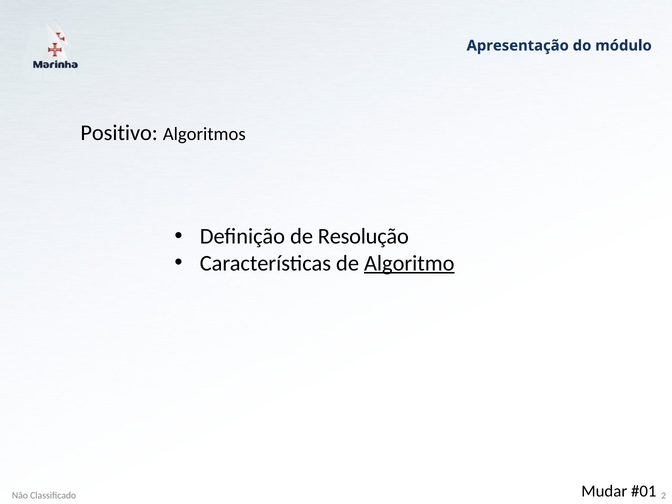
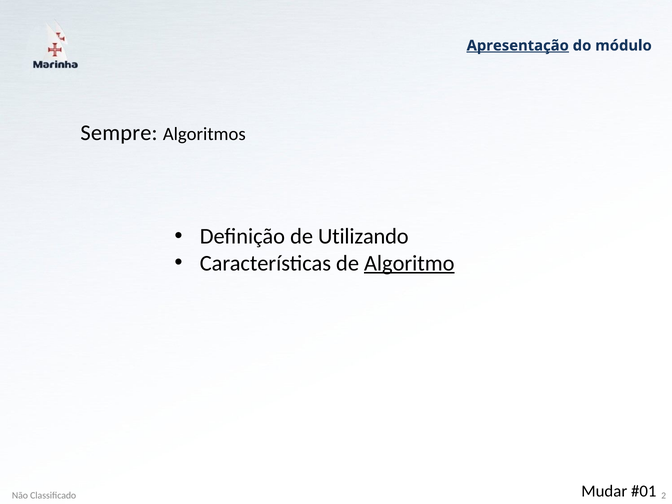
Apresentação underline: none -> present (518, 46)
Positivo: Positivo -> Sempre (119, 133)
Resolução: Resolução -> Utilizando (363, 236)
